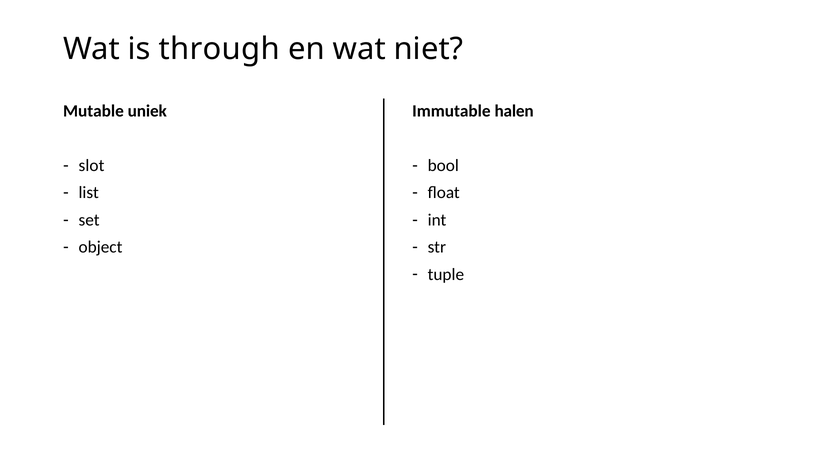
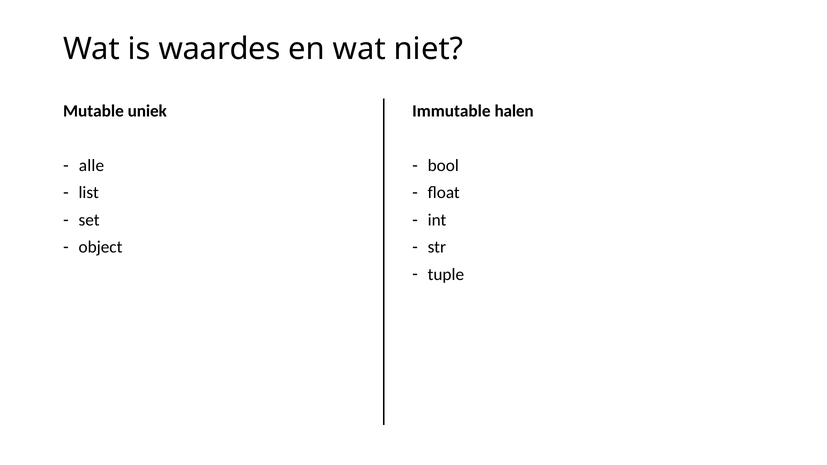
through: through -> waardes (220, 49)
slot: slot -> alle (91, 166)
